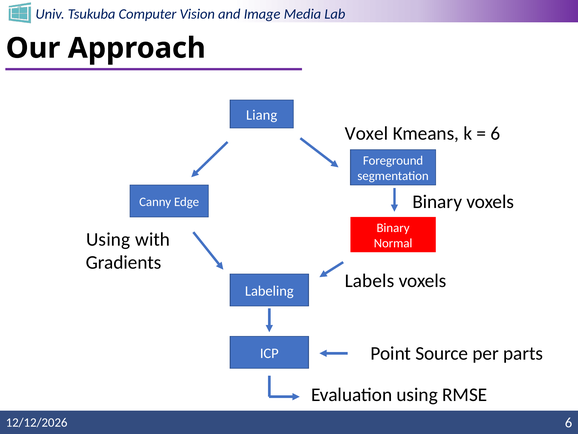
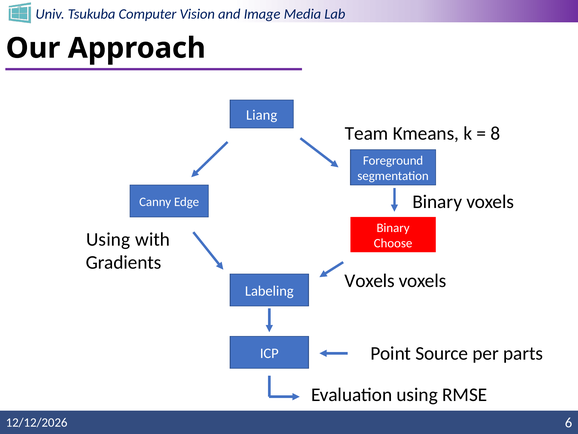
Voxel: Voxel -> Team (367, 133)
6: 6 -> 8 (495, 133)
Normal: Normal -> Choose (393, 243)
Labels: Labels -> Voxels (370, 281)
